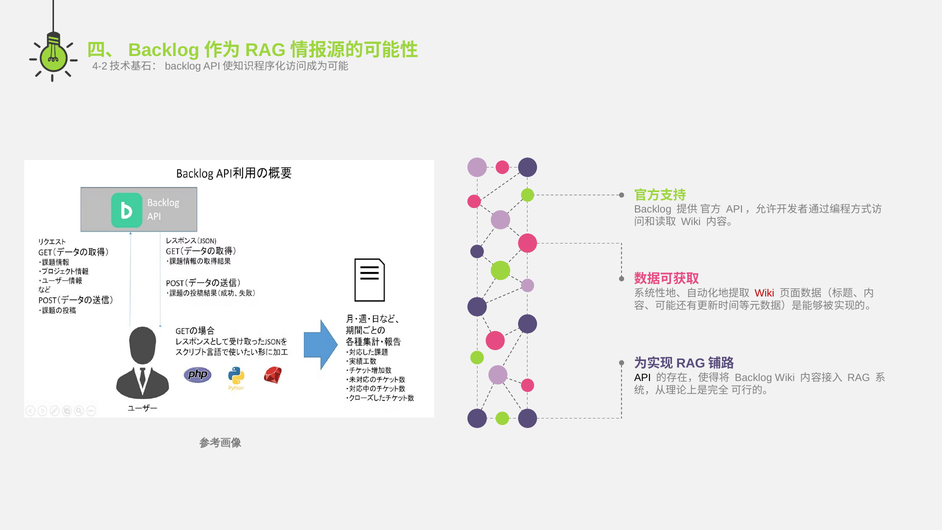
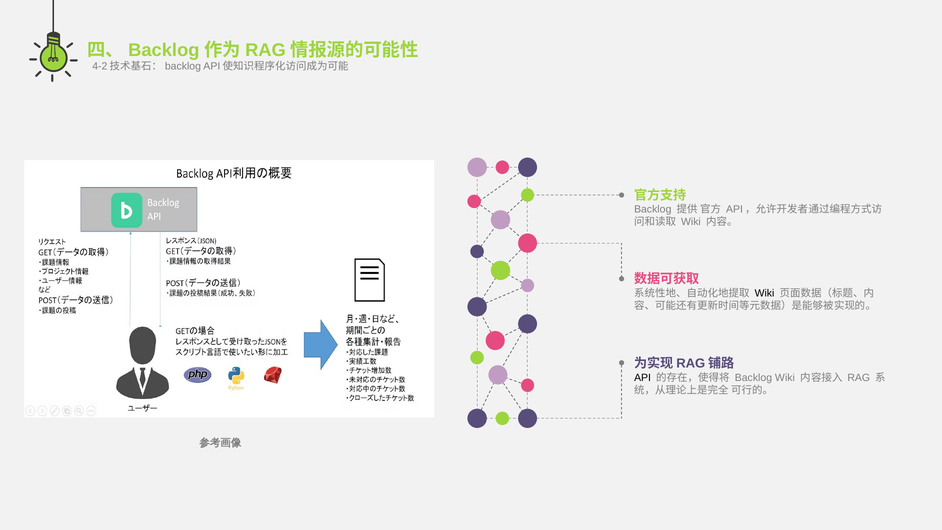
Wiki colour: red -> black (765, 293)
